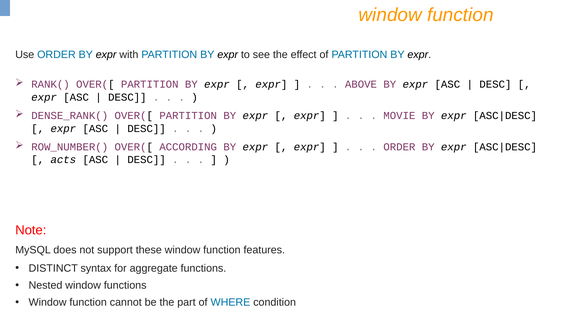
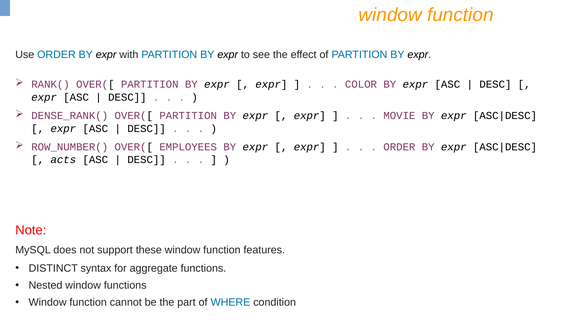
ABOVE: ABOVE -> COLOR (361, 84)
ACCORDING: ACCORDING -> EMPLOYEES (188, 147)
